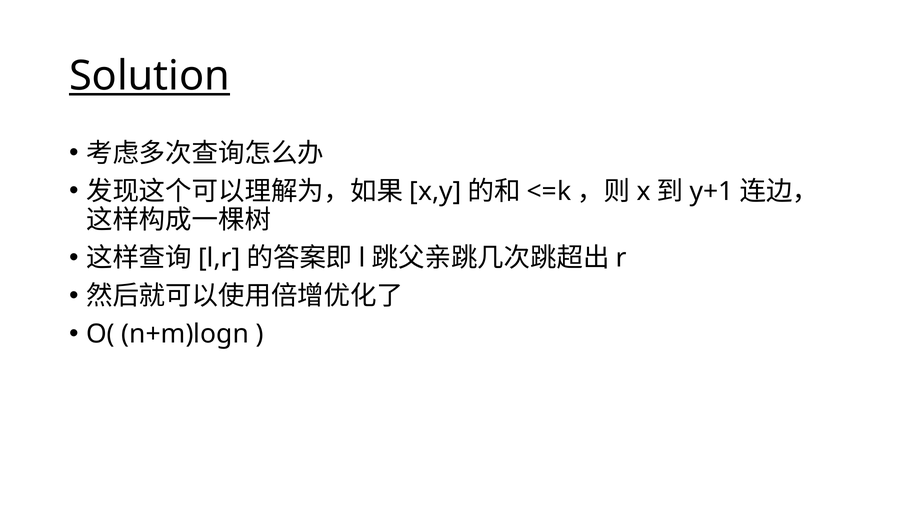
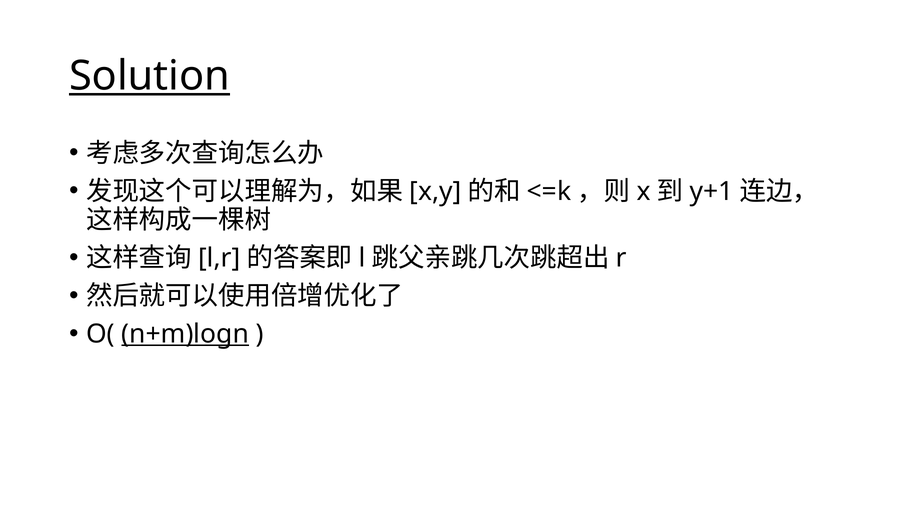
n+m)logn underline: none -> present (185, 334)
